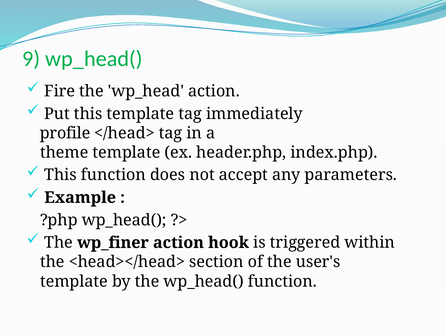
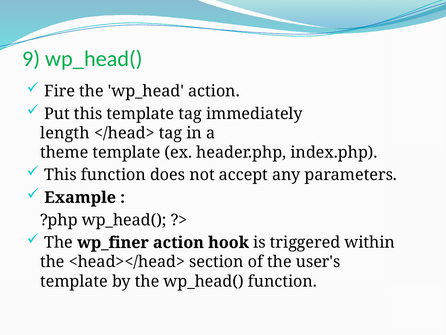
profile: profile -> length (65, 133)
